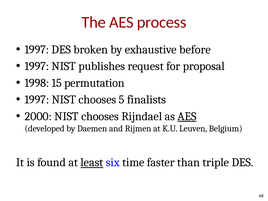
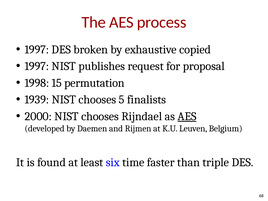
before: before -> copied (195, 50)
1997: 1997 -> 1939 (37, 100)
least underline: present -> none (92, 162)
